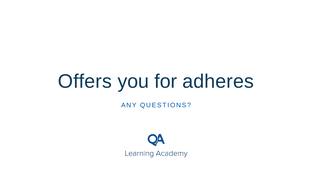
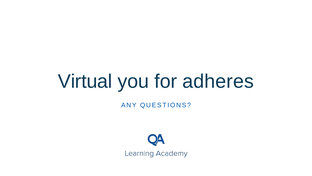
Offers: Offers -> Virtual (85, 81)
